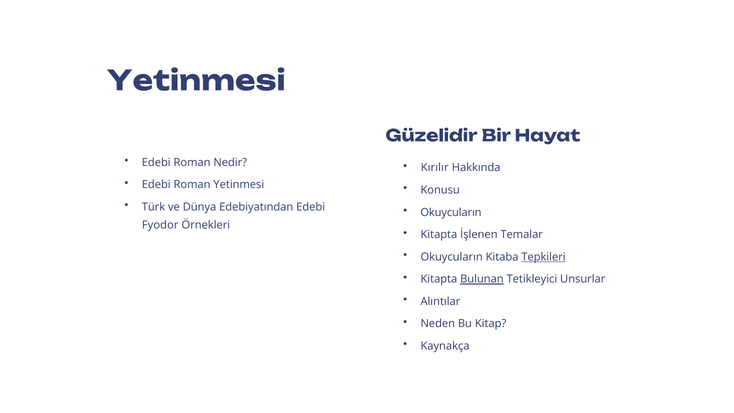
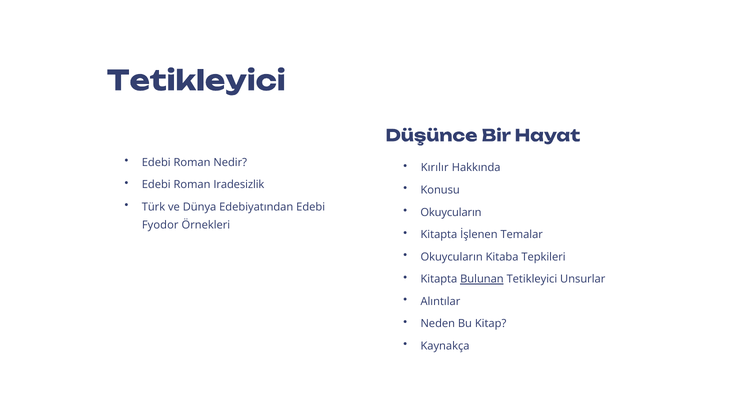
Yetinmesi: Yetinmesi -> Tetikleyici (196, 81)
Güzelidir: Güzelidir -> Düşünce (431, 136)
Roman Yetinmesi: Yetinmesi -> Iradesizlik (239, 185)
Tepkileri underline: present -> none (544, 257)
